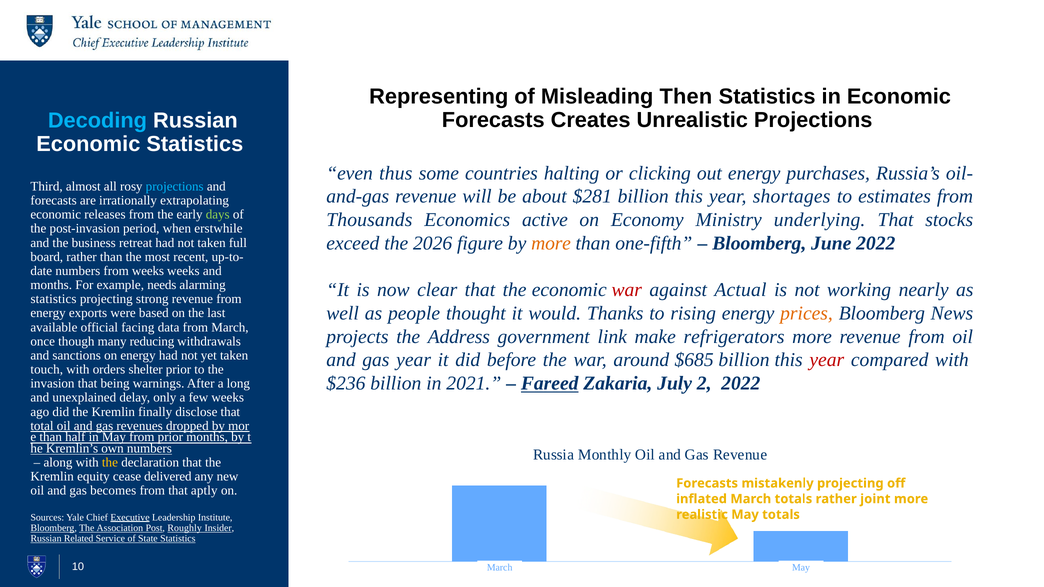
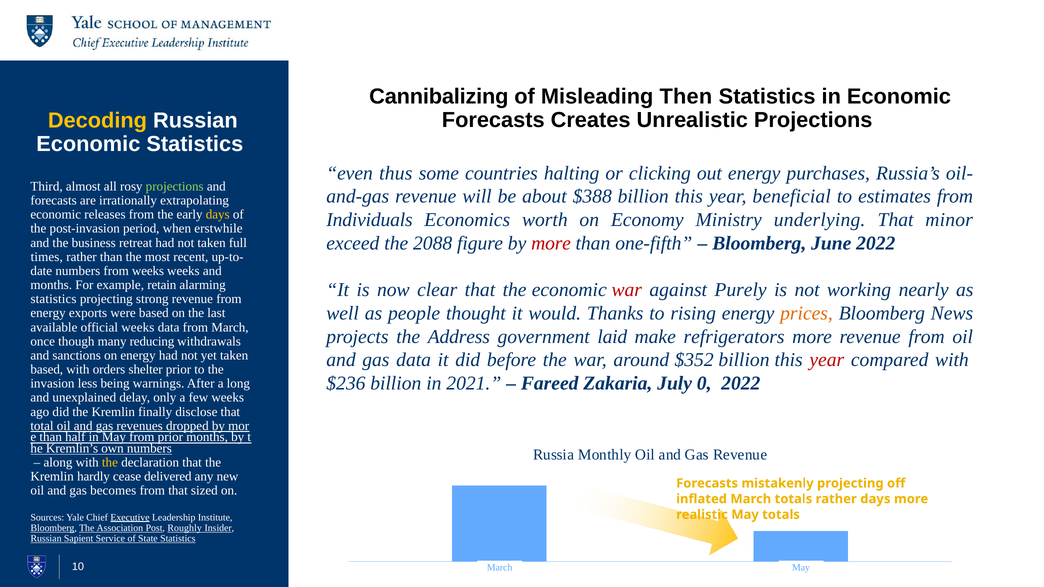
Representing: Representing -> Cannibalizing (439, 96)
Decoding colour: light blue -> yellow (97, 121)
projections colour: light blue -> light green (175, 186)
$281: $281 -> $388 (592, 197)
shortages: shortages -> beneficial (792, 197)
days colour: light green -> yellow (218, 215)
Thousands: Thousands -> Individuals (370, 220)
active: active -> worth (545, 220)
stocks: stocks -> minor (949, 220)
2026: 2026 -> 2088 (433, 244)
more colour: orange -> red (551, 244)
board: board -> times (47, 257)
needs: needs -> retain (162, 285)
Actual: Actual -> Purely (741, 290)
official facing: facing -> weeks (138, 327)
link: link -> laid (612, 337)
gas year: year -> data (414, 360)
$685: $685 -> $352 (694, 360)
touch: touch -> based (47, 370)
Fareed underline: present -> none (550, 384)
2: 2 -> 0 (704, 384)
invasion that: that -> less (88, 384)
equity: equity -> hardly (93, 477)
aptly: aptly -> sized (204, 491)
rather joint: joint -> days (875, 499)
Related: Related -> Sapient (79, 539)
